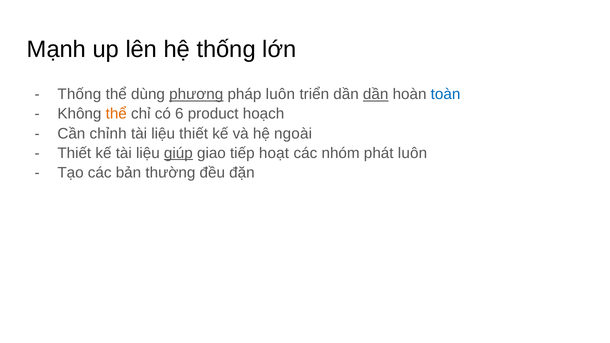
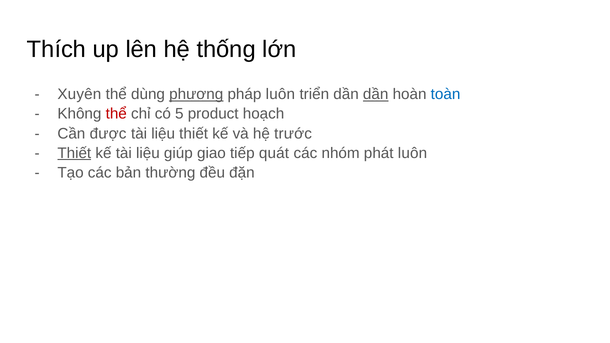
Mạnh: Mạnh -> Thích (57, 49)
Thống: Thống -> Xuyên (79, 94)
thể colour: orange -> red (116, 114)
6: 6 -> 5 (179, 114)
chỉnh: chỉnh -> được (108, 134)
ngoài: ngoài -> trước (293, 134)
Thiết underline: none -> present (74, 153)
giúp underline: present -> none (178, 153)
hoạt: hoạt -> quát (274, 153)
